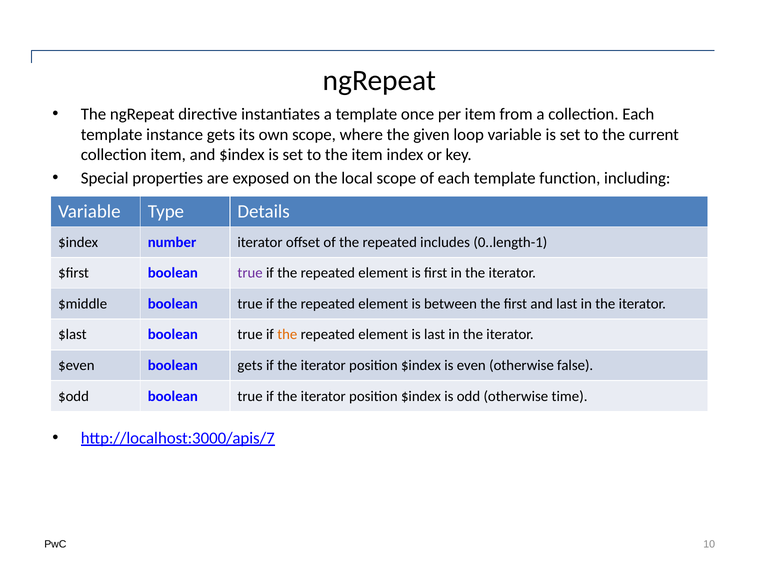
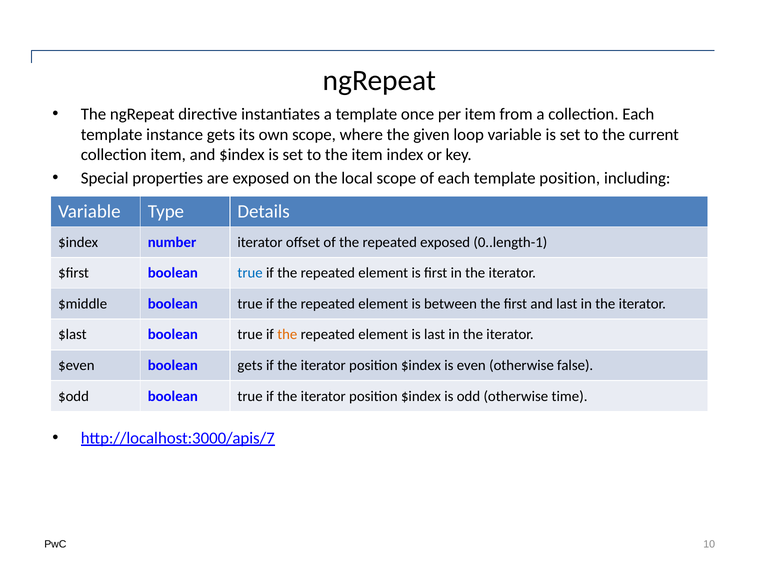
template function: function -> position (570, 178)
repeated includes: includes -> exposed (445, 242)
true colour: purple -> blue (250, 273)
